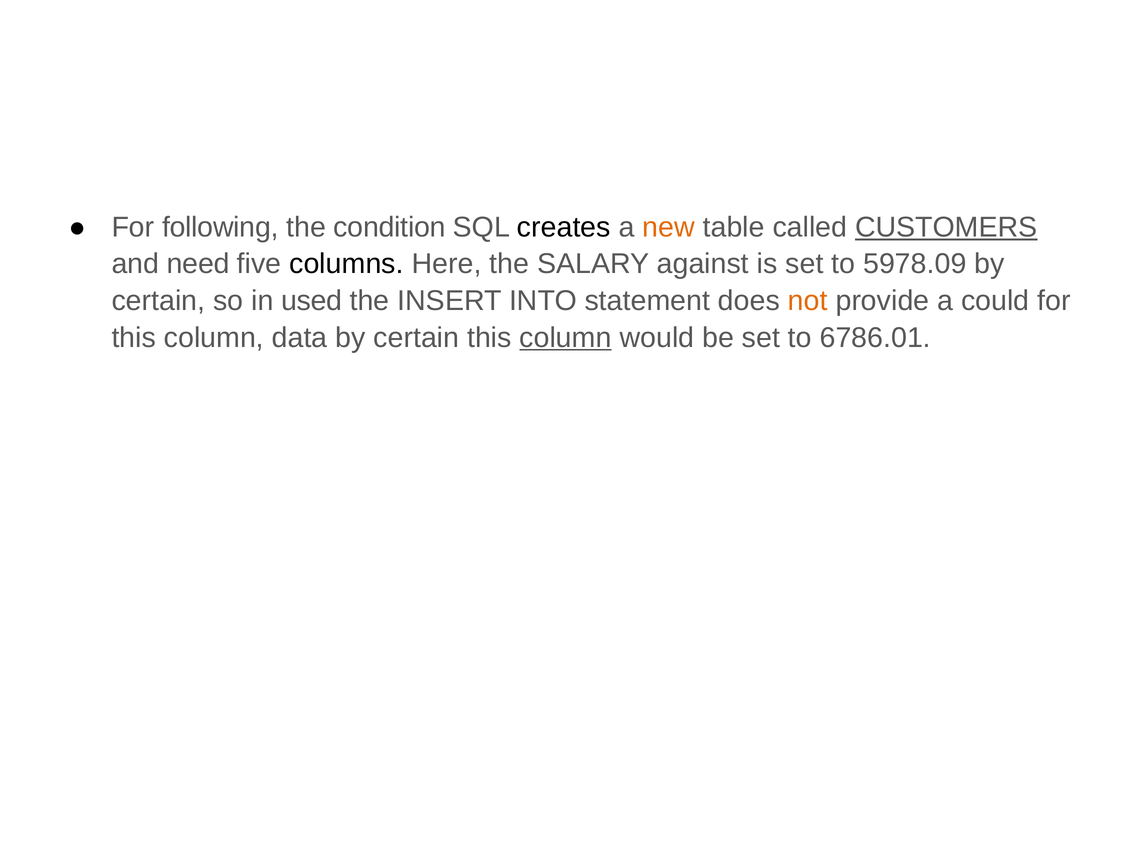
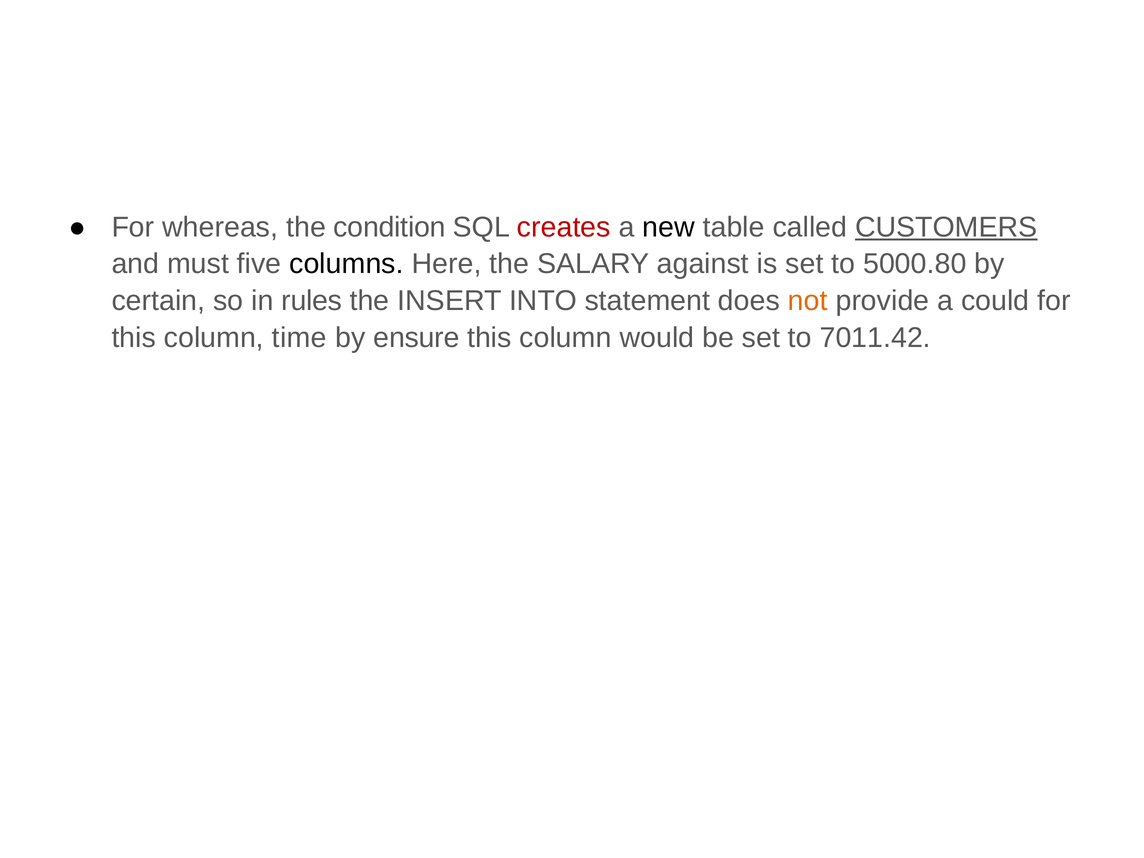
following: following -> whereas (220, 227)
creates colour: black -> red (564, 227)
new colour: orange -> black (669, 227)
need: need -> must (198, 264)
5978.09: 5978.09 -> 5000.80 (915, 264)
used: used -> rules (312, 301)
data: data -> time (299, 338)
certain: certain -> ensure (416, 338)
column underline: present -> none (566, 338)
6786.01: 6786.01 -> 7011.42 (875, 338)
